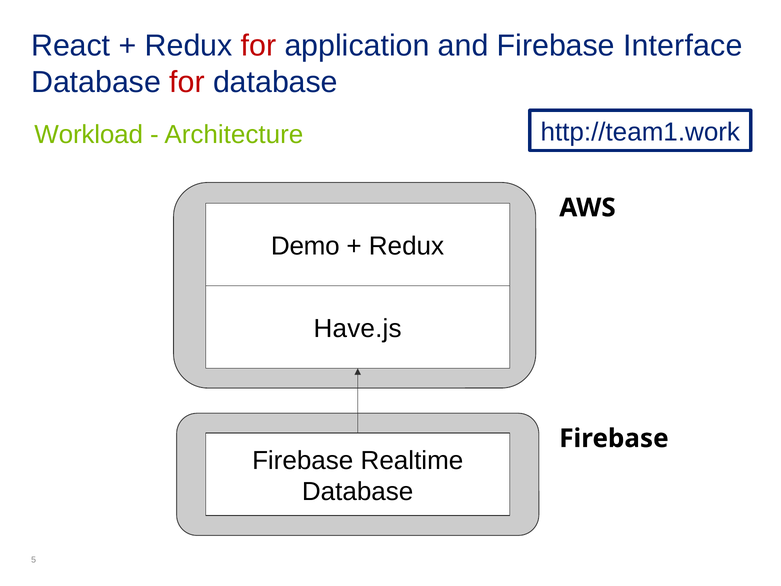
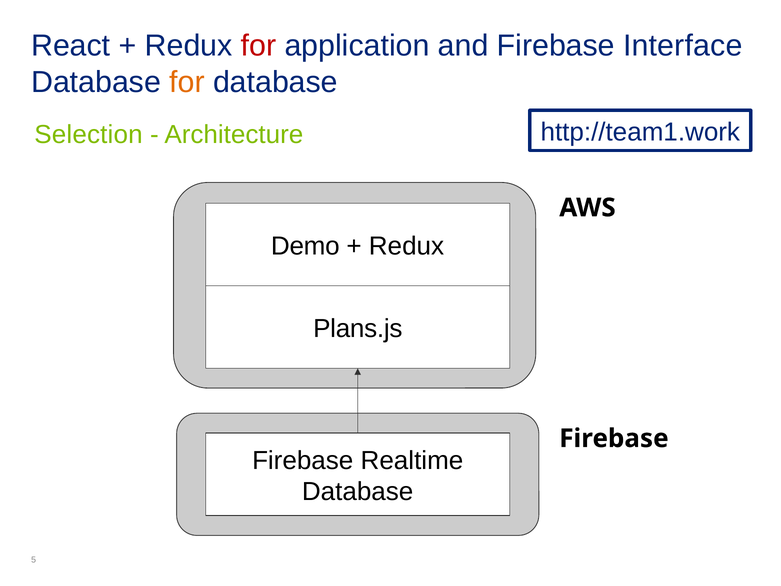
for colour: red -> orange (187, 82)
Workload: Workload -> Selection (89, 135)
Have.js: Have.js -> Plans.js (358, 329)
